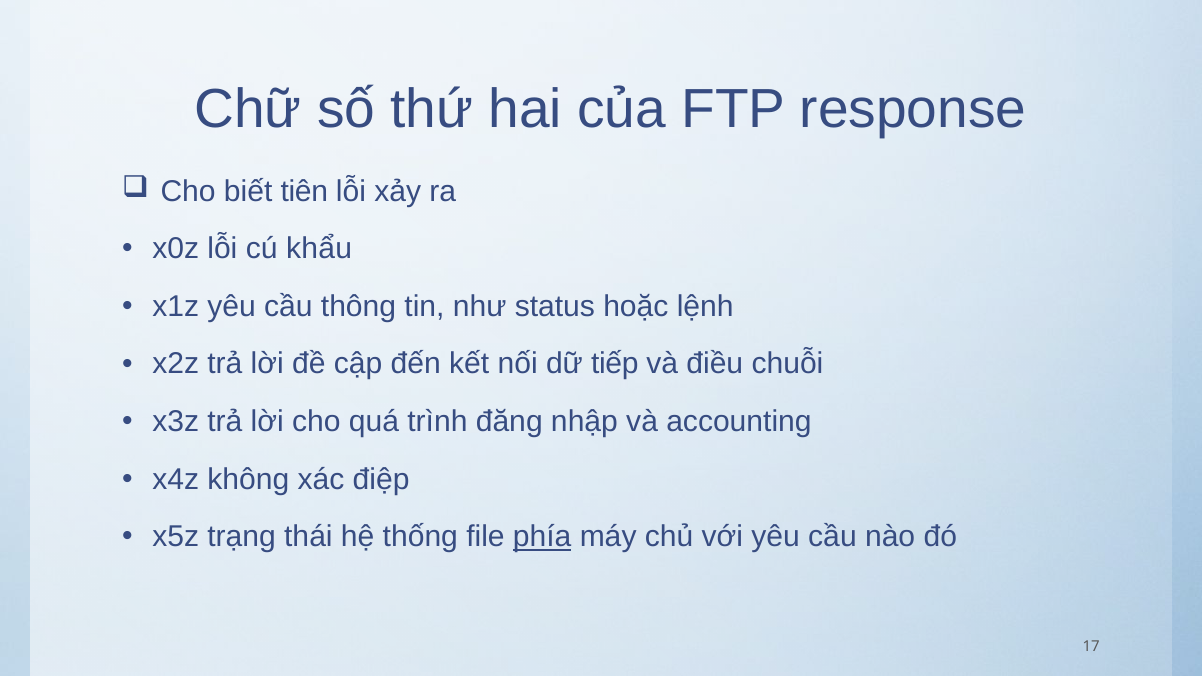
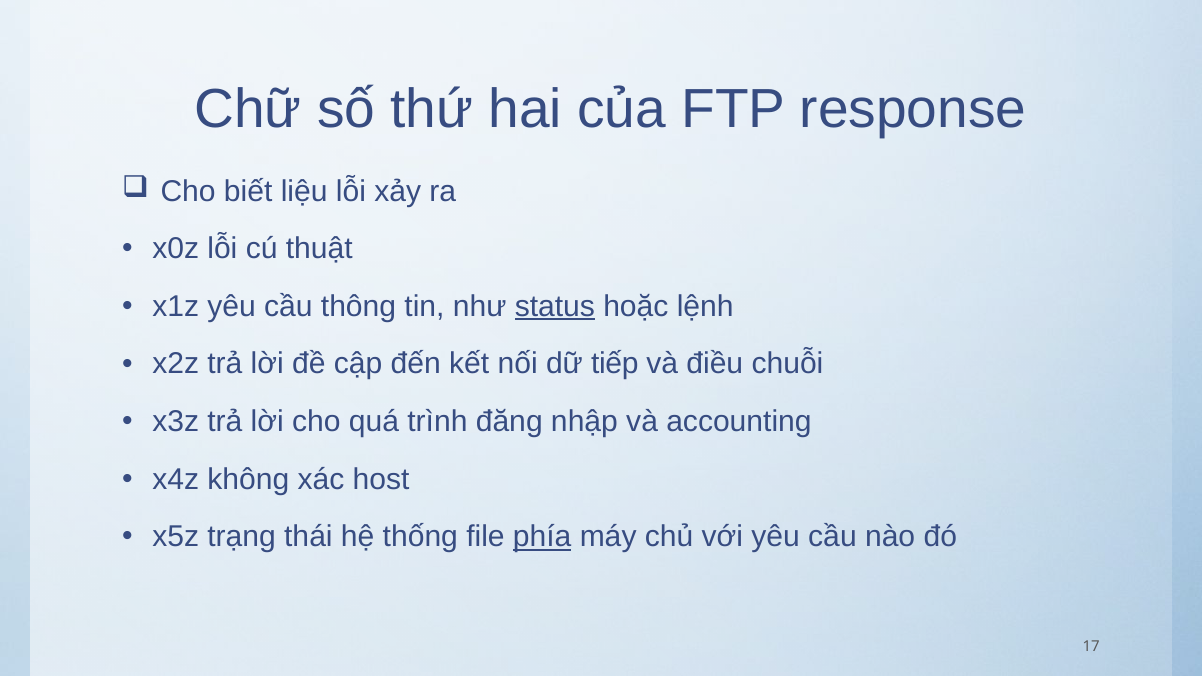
tiên: tiên -> liệu (304, 191)
khẩu: khẩu -> thuật (319, 249)
status underline: none -> present (555, 307)
điệp: điệp -> host (381, 479)
